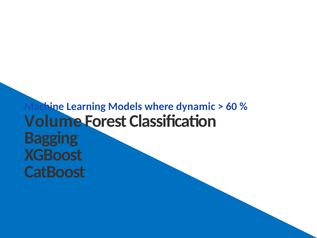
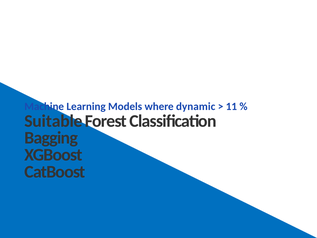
60: 60 -> 11 (231, 106)
Volume: Volume -> Suitable (53, 121)
